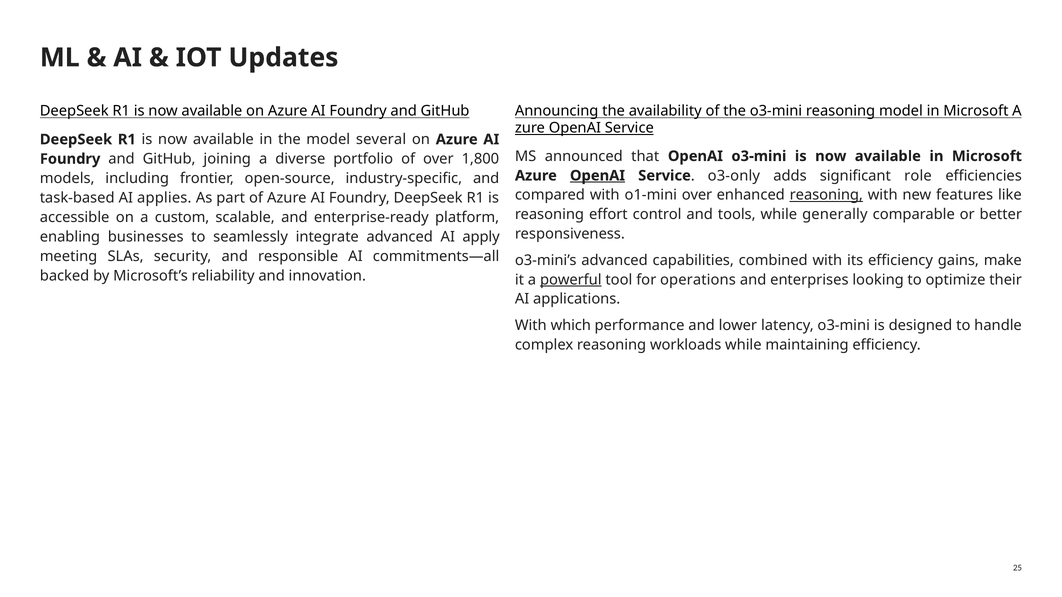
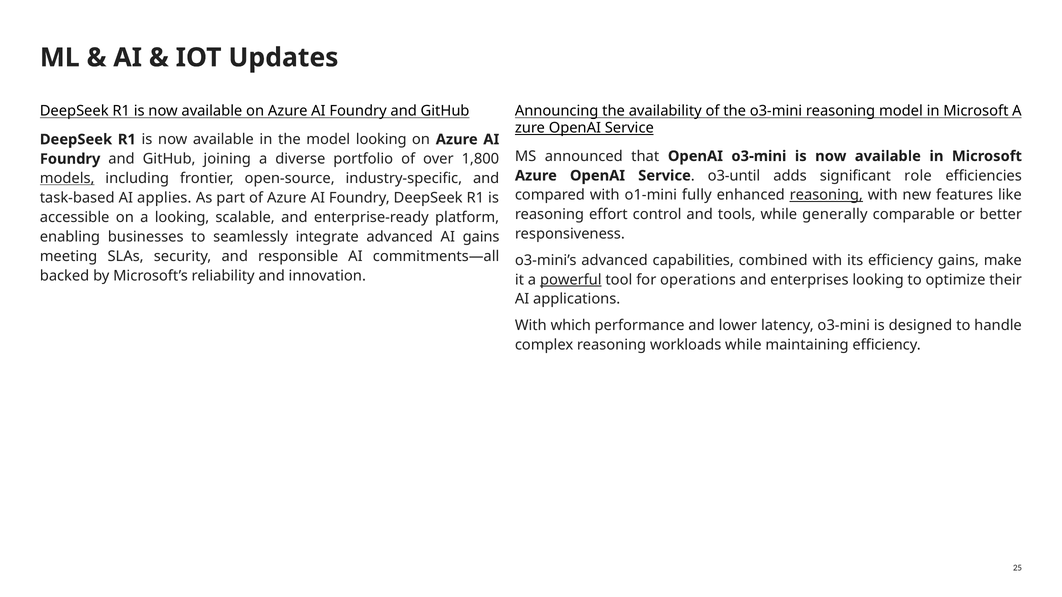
model several: several -> looking (381, 140)
OpenAI underline: present -> none (597, 176)
o3-only: o3-only -> o3-until (734, 176)
models underline: none -> present (67, 179)
o1-mini over: over -> fully (697, 195)
a custom: custom -> looking (182, 217)
AI apply: apply -> gains (481, 237)
